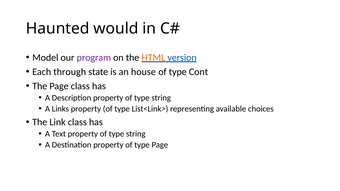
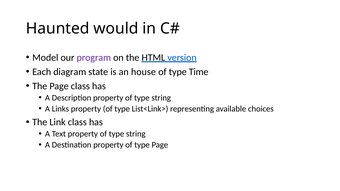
HTML colour: orange -> black (153, 58)
through: through -> diagram (70, 72)
Cont: Cont -> Time (199, 72)
